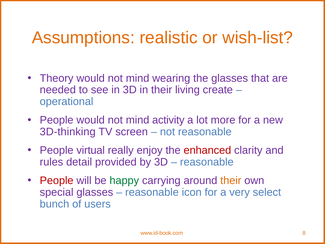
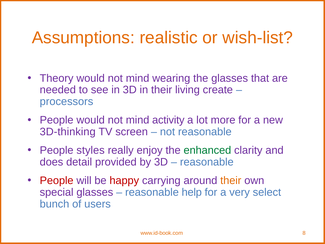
operational: operational -> processors (67, 101)
virtual: virtual -> styles (91, 150)
enhanced colour: red -> green (207, 150)
rules: rules -> does (51, 162)
happy colour: green -> red (124, 180)
icon: icon -> help (192, 192)
